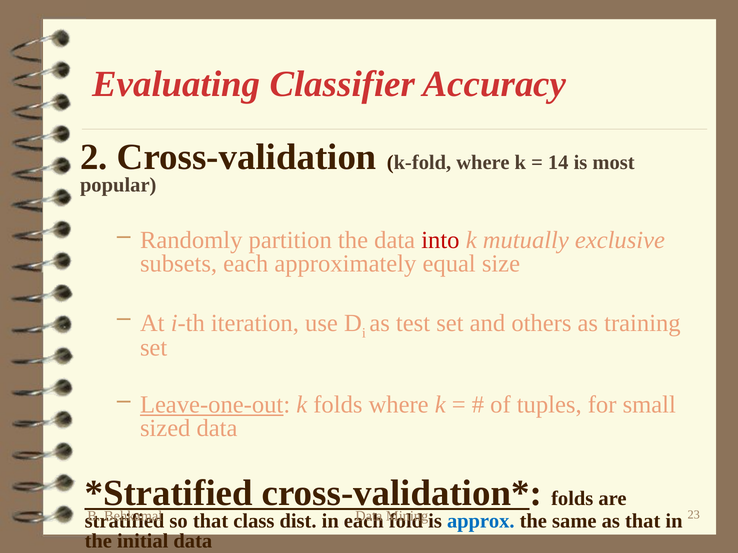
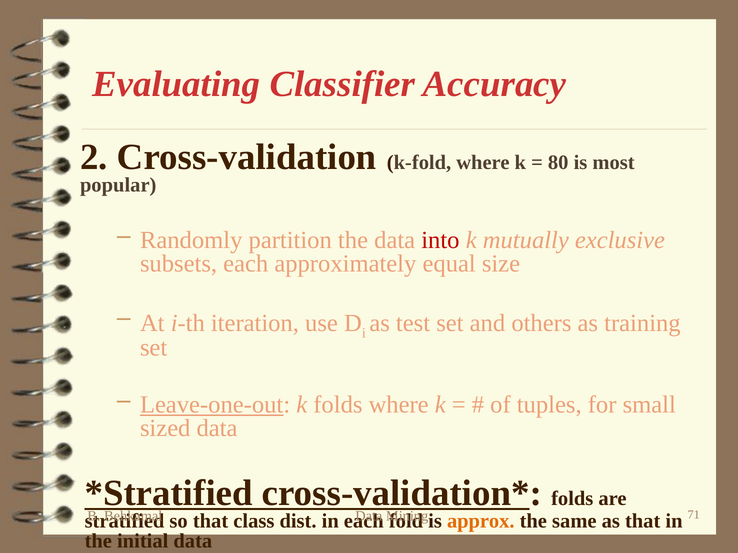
14: 14 -> 80 (558, 163)
23: 23 -> 71 (694, 515)
approx colour: blue -> orange (481, 522)
